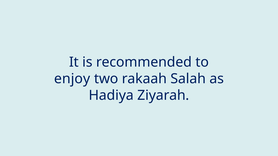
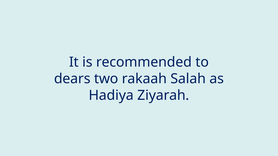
enjoy: enjoy -> dears (72, 79)
